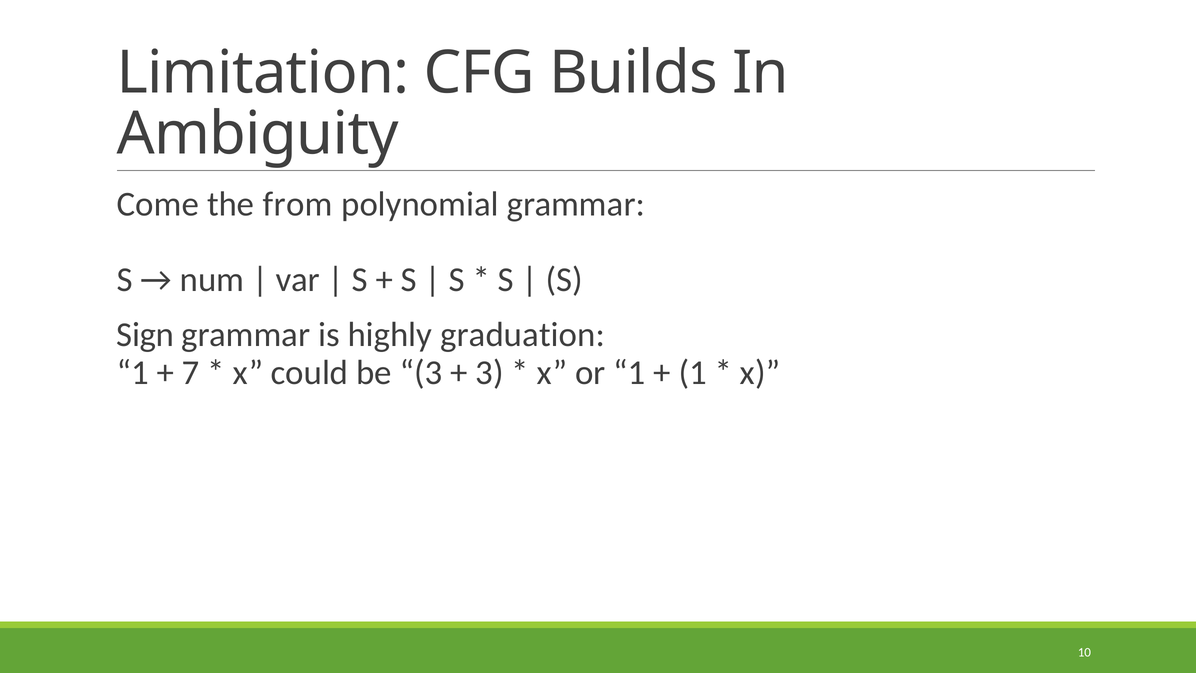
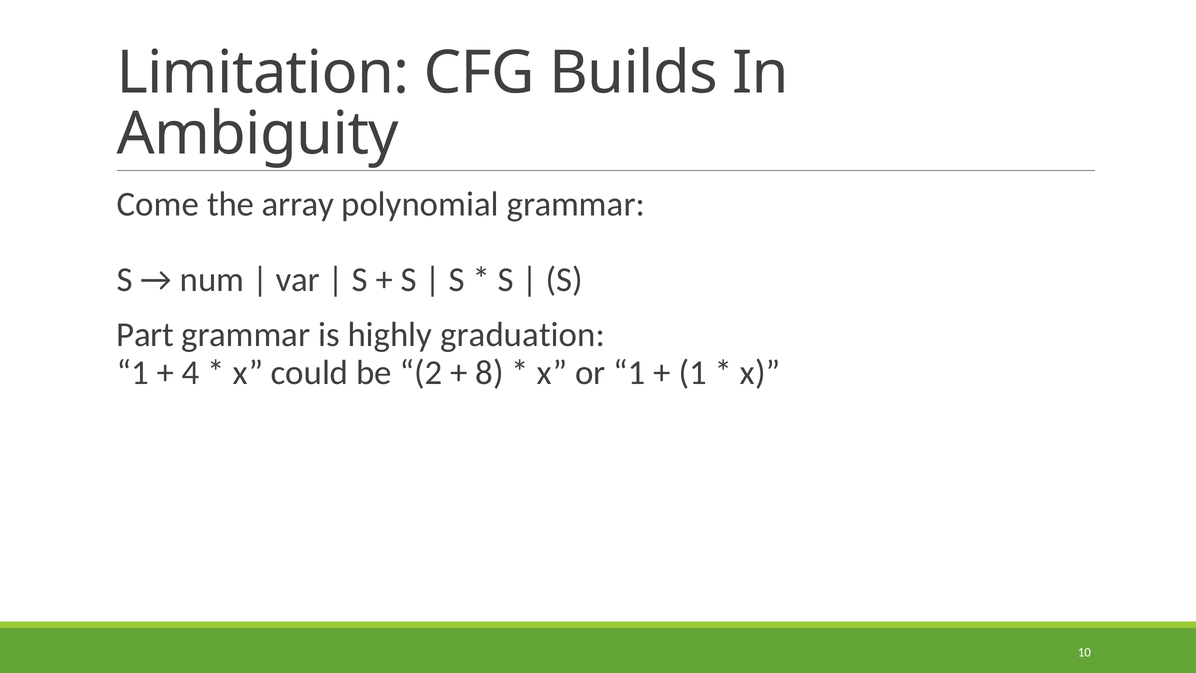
from: from -> array (298, 204)
Sign: Sign -> Part (145, 335)
7: 7 -> 4 (191, 372)
be 3: 3 -> 2 (421, 372)
3: 3 -> 8 (490, 372)
